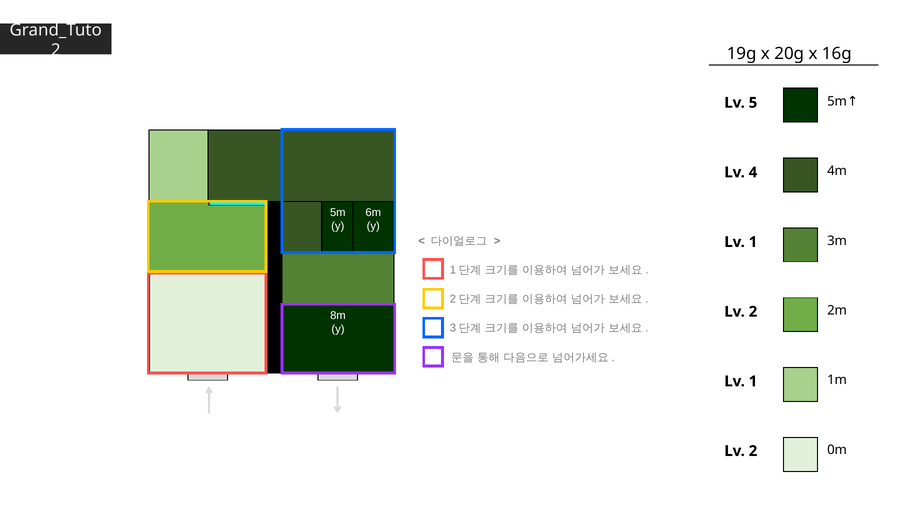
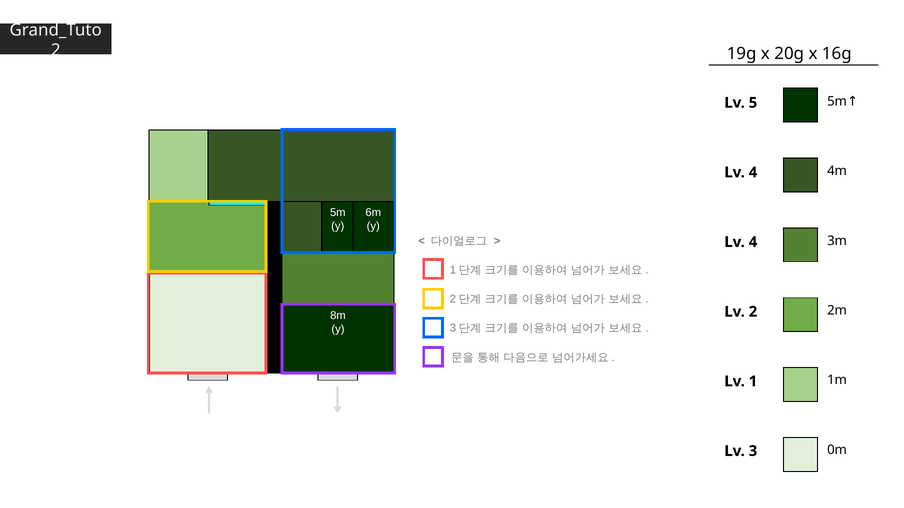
1: 1 -> 4 (753, 242)
2: 2 -> 3 (753, 451)
